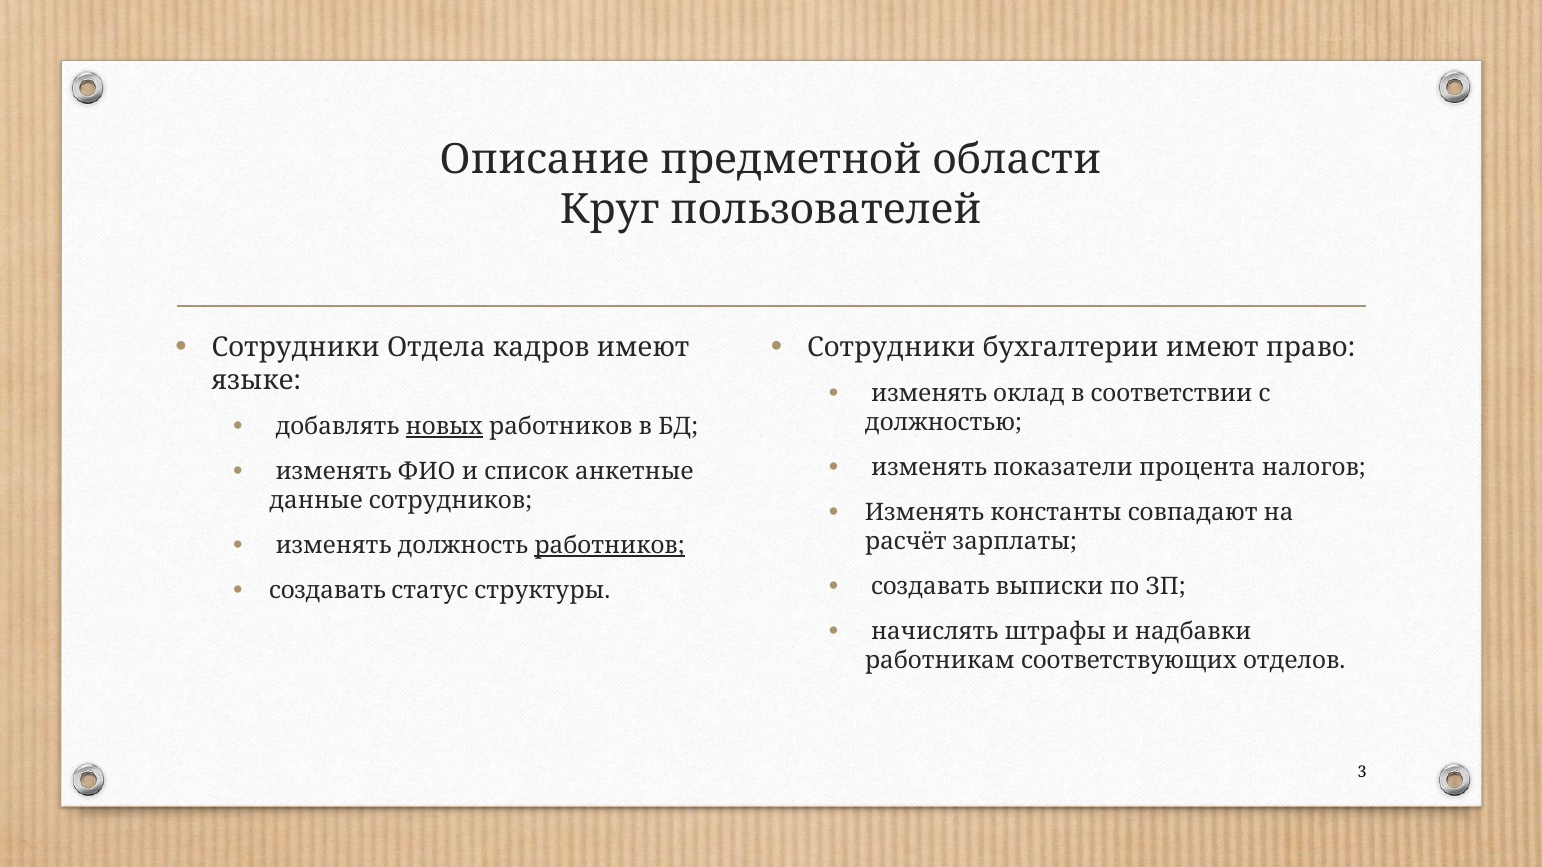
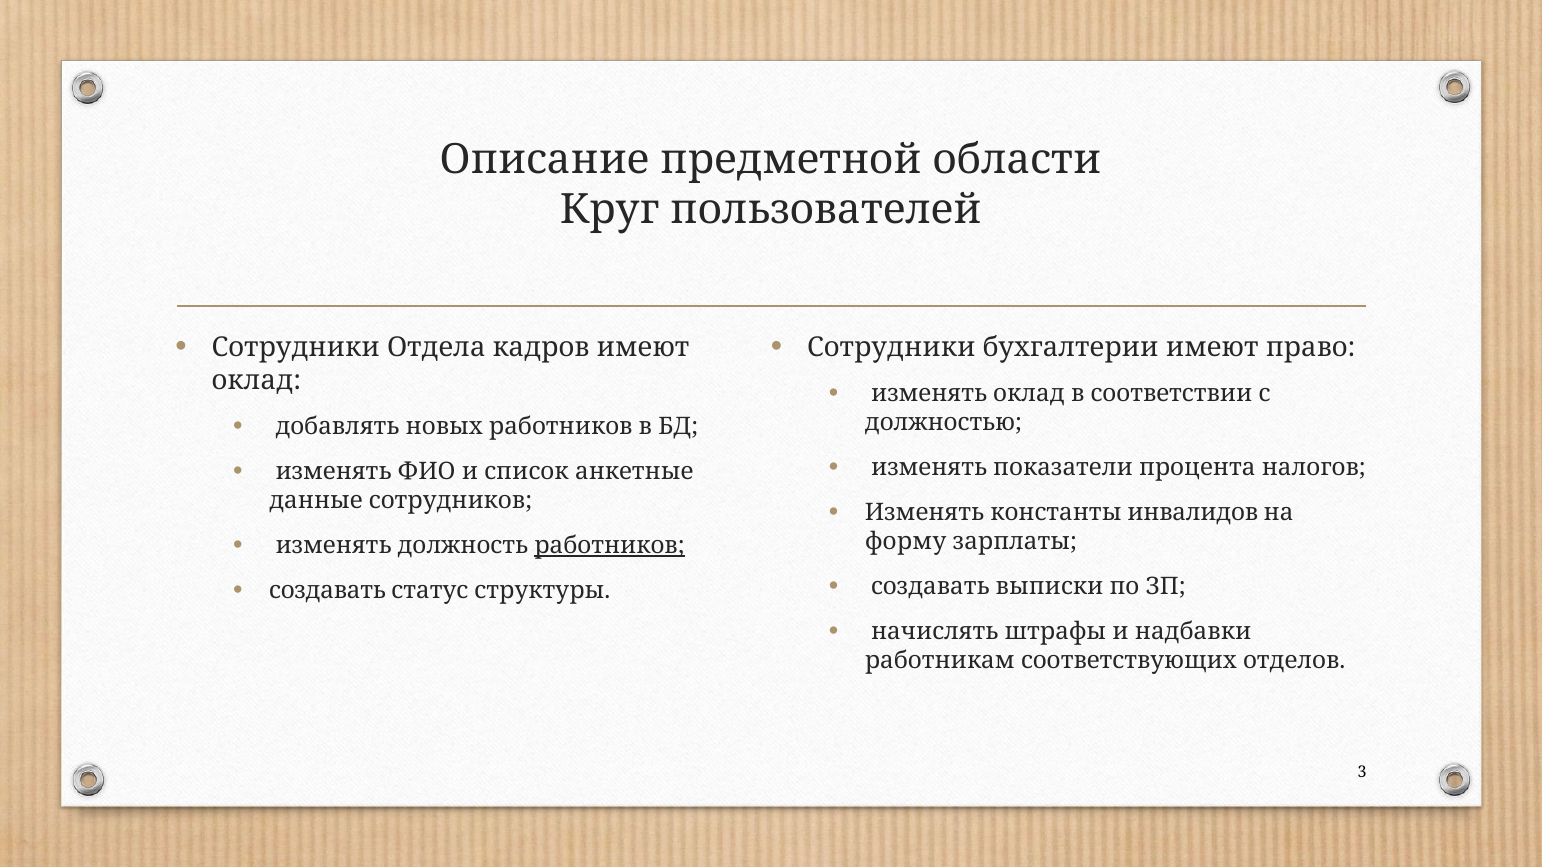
языке: языке -> оклад (256, 380)
новых underline: present -> none (444, 427)
совпадают: совпадают -> инвалидов (1193, 513)
расчёт: расчёт -> форму (906, 542)
